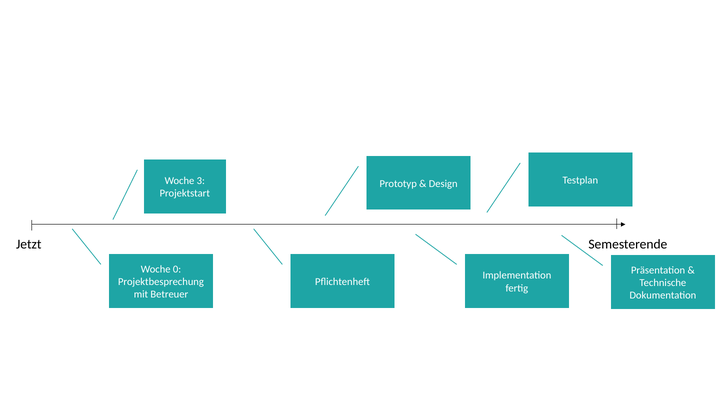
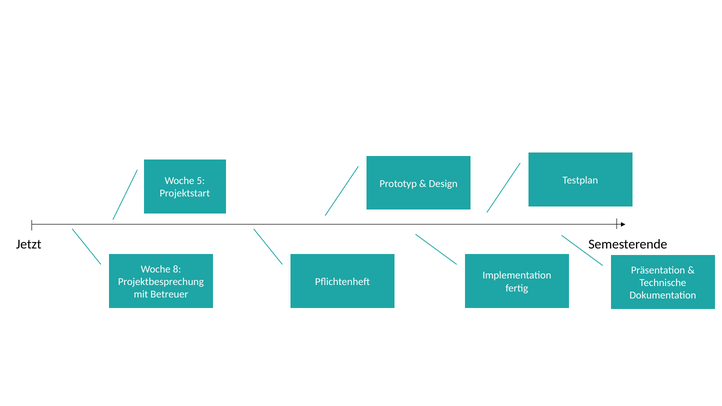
3: 3 -> 5 (201, 181)
0: 0 -> 8 (177, 269)
